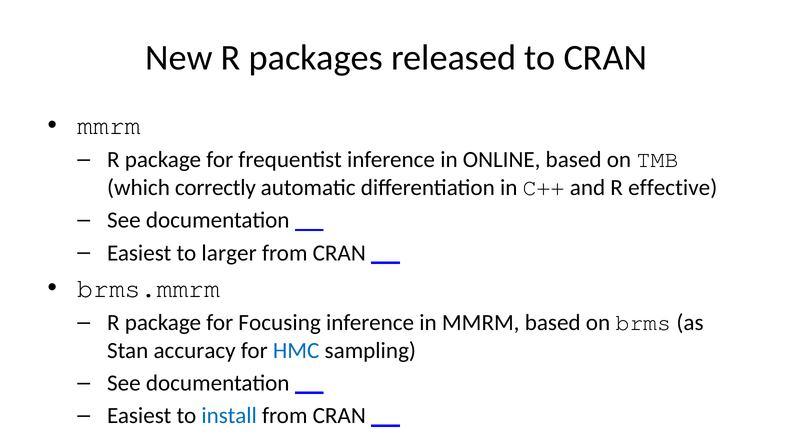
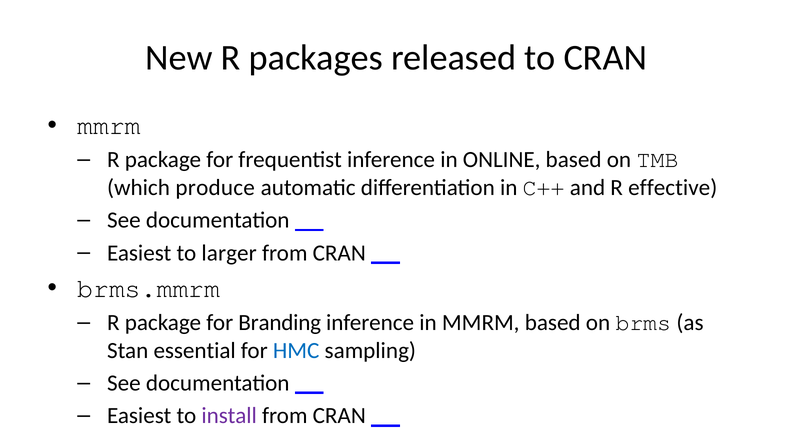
correctly: correctly -> produce (215, 188)
Focusing: Focusing -> Branding (280, 323)
accuracy: accuracy -> essential (195, 351)
install colour: blue -> purple (229, 416)
